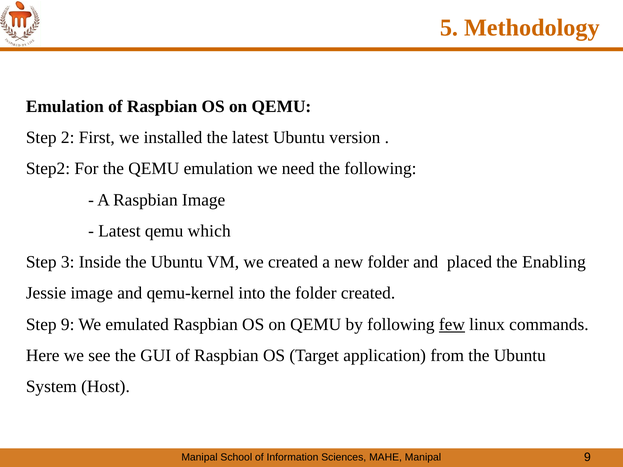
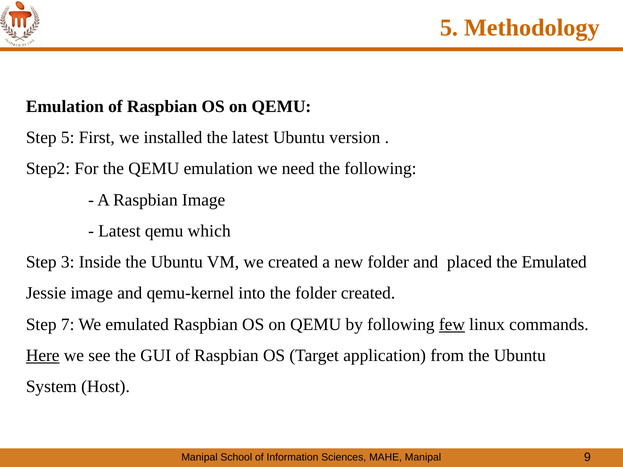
Step 2: 2 -> 5 (68, 138)
the Enabling: Enabling -> Emulated (554, 262)
Step 9: 9 -> 7 (68, 325)
Here underline: none -> present (43, 356)
